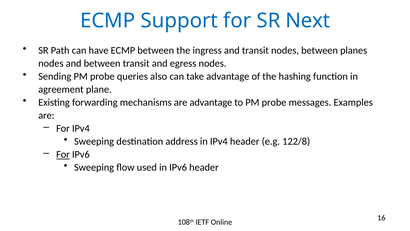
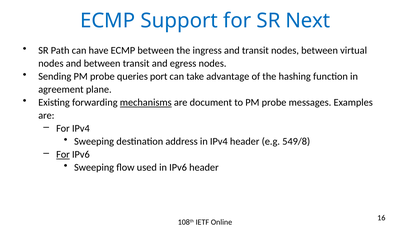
planes: planes -> virtual (354, 50)
also: also -> port (159, 76)
mechanisms underline: none -> present (146, 102)
are advantage: advantage -> document (211, 102)
122/8: 122/8 -> 549/8 (296, 141)
